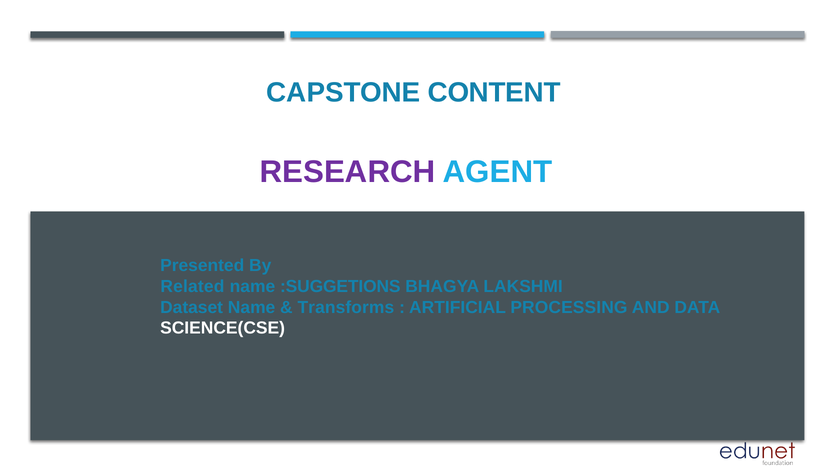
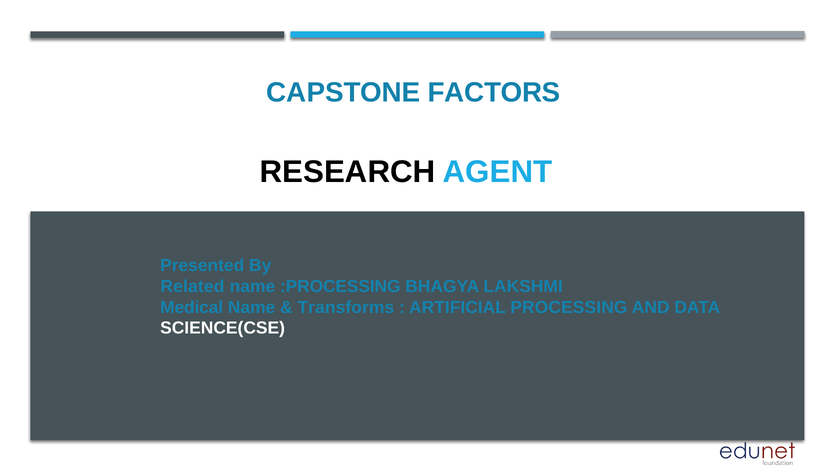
CONTENT: CONTENT -> FACTORS (494, 93)
RESEARCH colour: purple -> black (348, 172)
:SUGGETIONS: :SUGGETIONS -> :PROCESSING (340, 286)
Dataset: Dataset -> Medical (192, 307)
